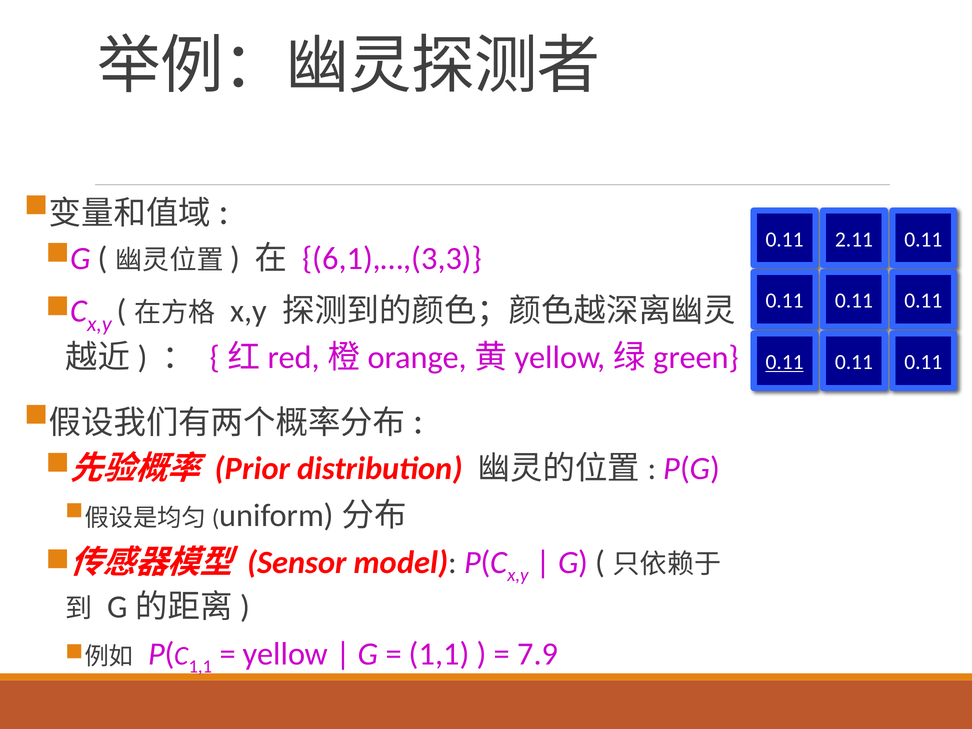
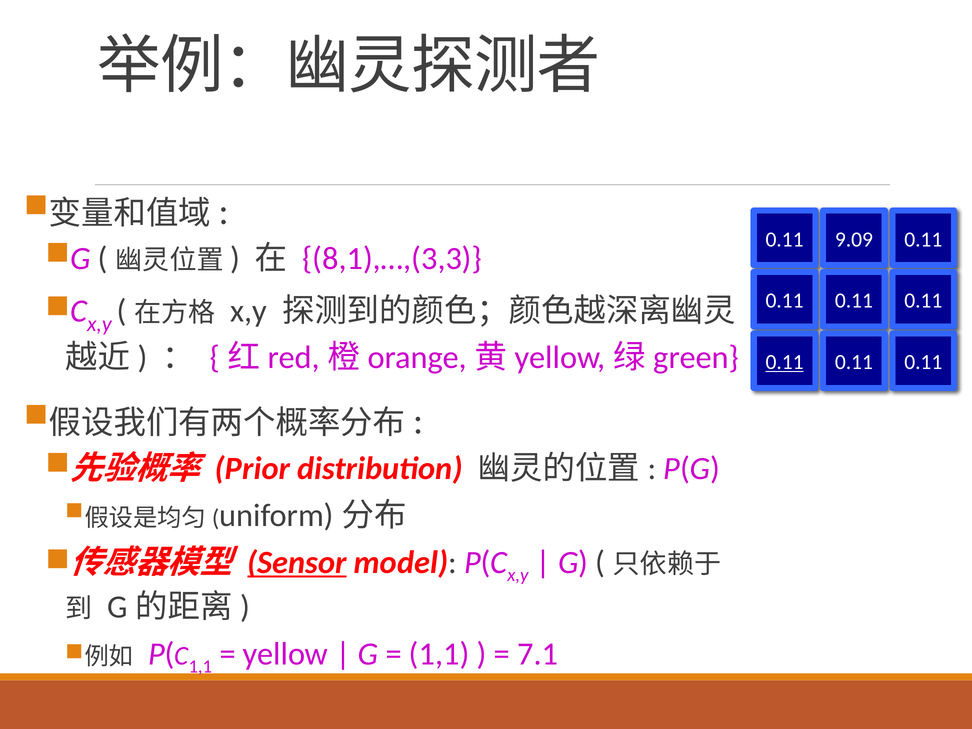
2.11: 2.11 -> 9.09 (854, 239)
6,1),…,(3,3: 6,1),…,(3,3 -> 8,1),…,(3,3 (392, 259)
Sensor underline: none -> present (297, 563)
7.9: 7.9 -> 7.1 (538, 654)
